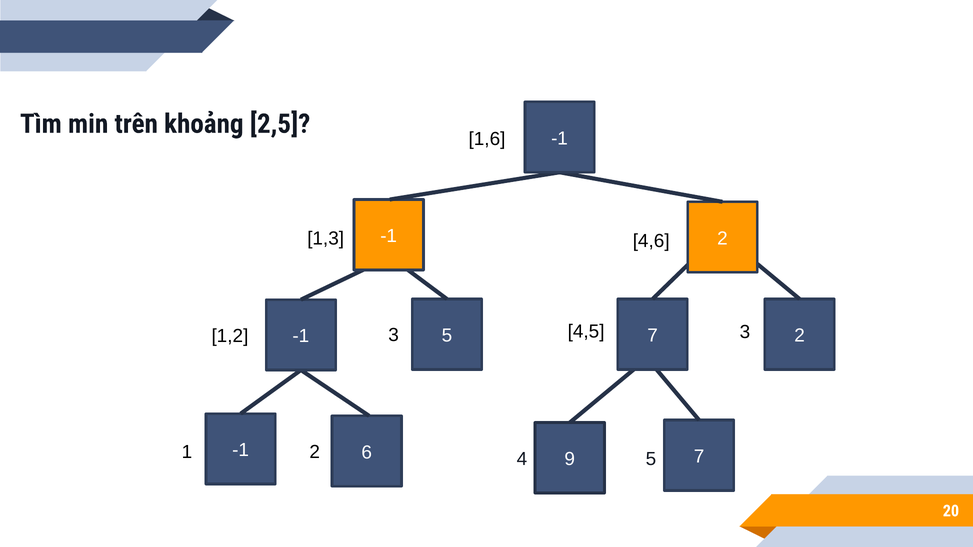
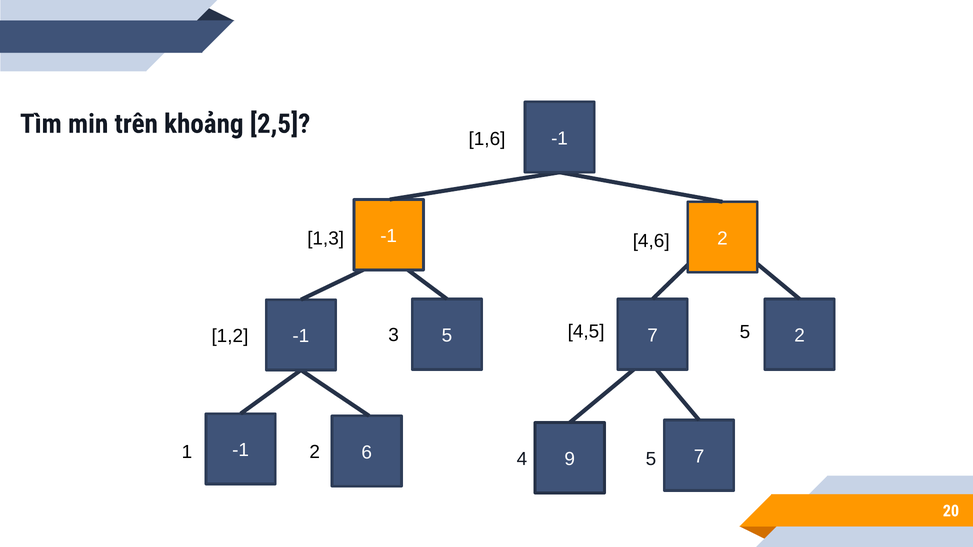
4,5 3: 3 -> 5 (745, 332)
